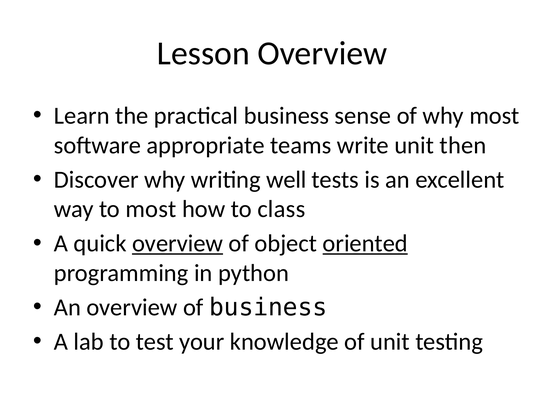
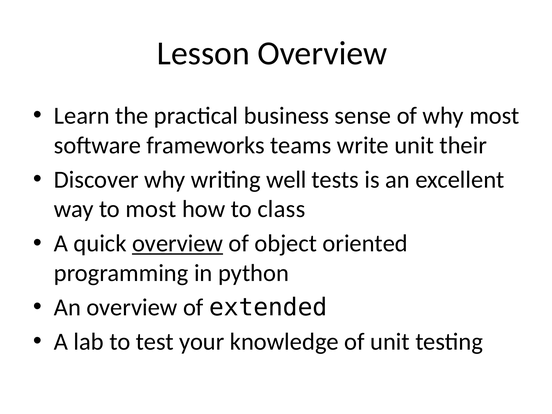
appropriate: appropriate -> frameworks (206, 145)
then: then -> their (463, 145)
oriented underline: present -> none (365, 244)
of business: business -> extended (268, 307)
